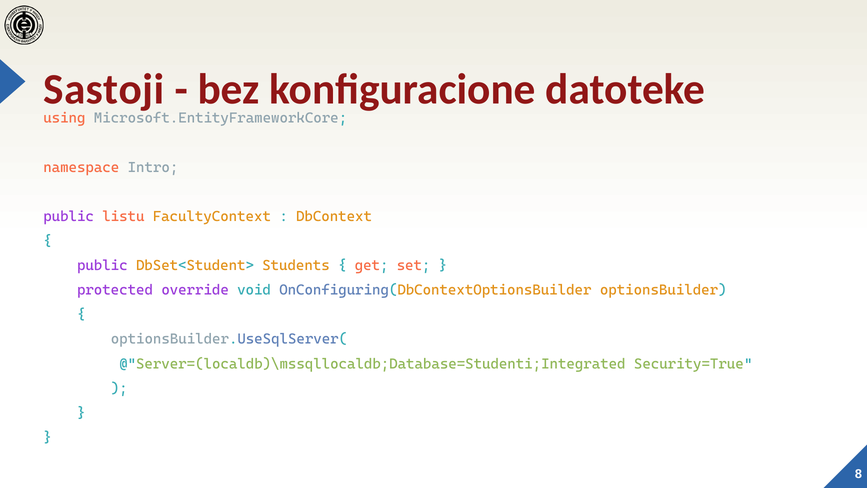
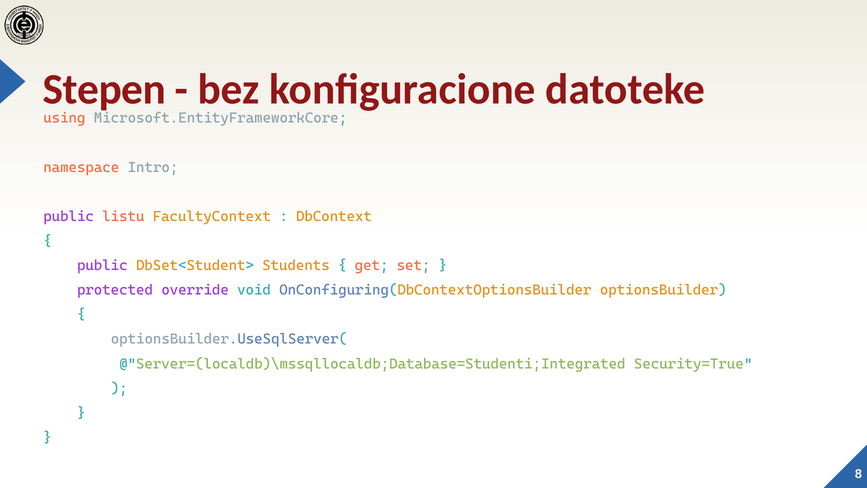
Sastoji: Sastoji -> Stepen (104, 89)
